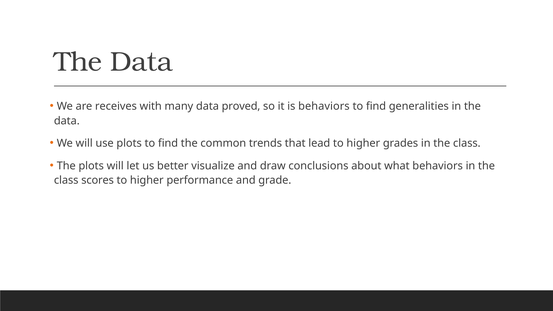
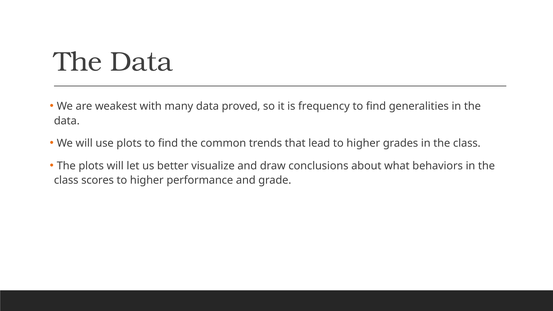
receives: receives -> weakest (116, 106)
is behaviors: behaviors -> frequency (324, 106)
